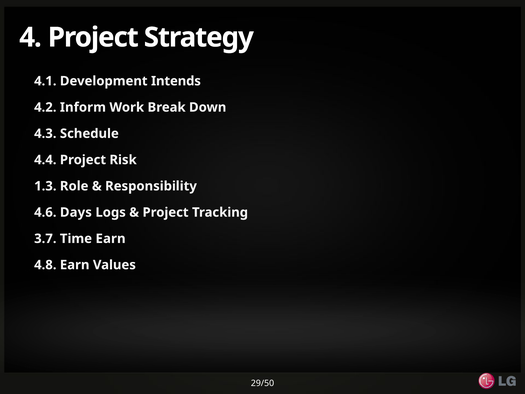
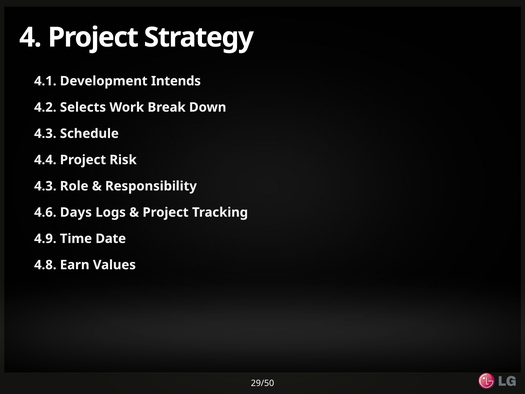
Inform: Inform -> Selects (83, 107)
1.3: 1.3 -> 4.3 (45, 186)
3.7: 3.7 -> 4.9 (45, 238)
Time Earn: Earn -> Date (111, 238)
